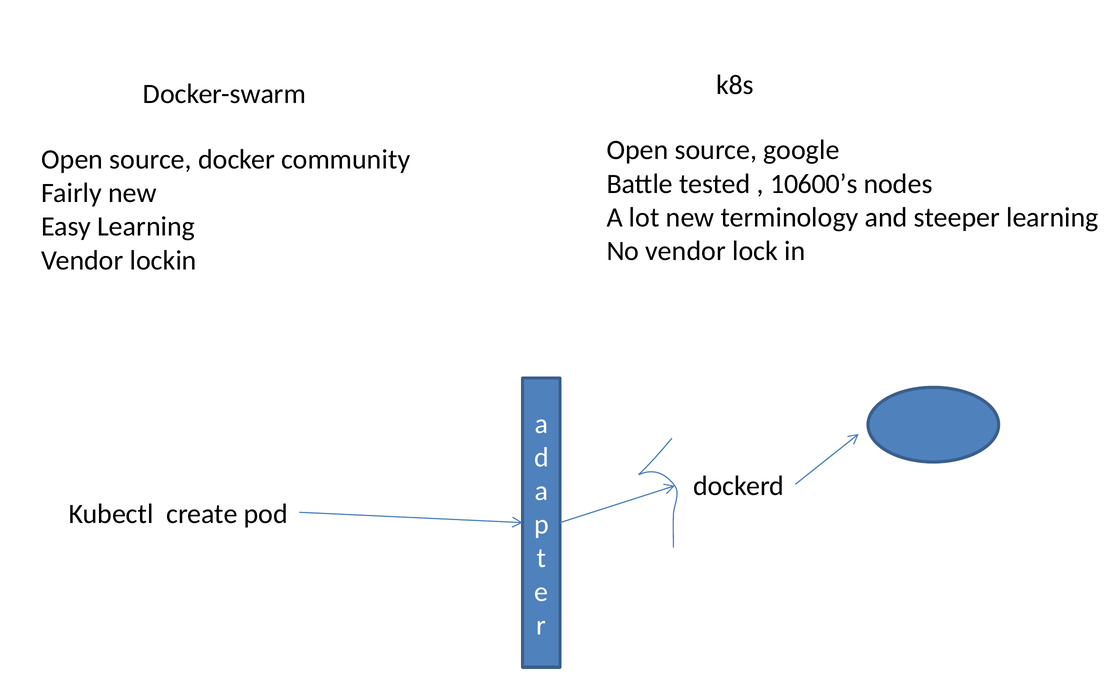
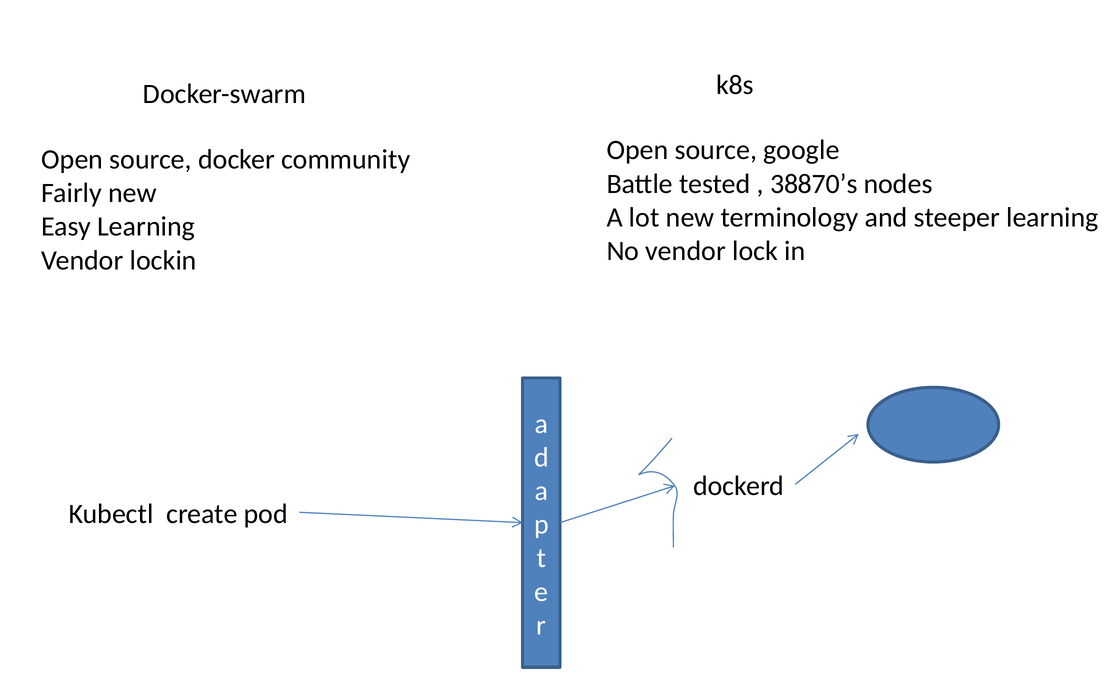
10600’s: 10600’s -> 38870’s (814, 184)
